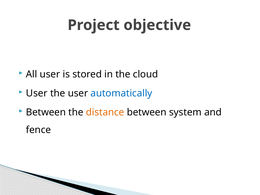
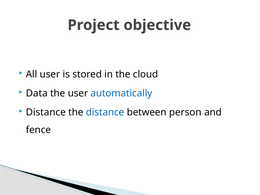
User: User -> Data (37, 93)
Between: Between -> Distance (46, 112)
distance colour: orange -> blue (105, 112)
system: system -> person (185, 112)
